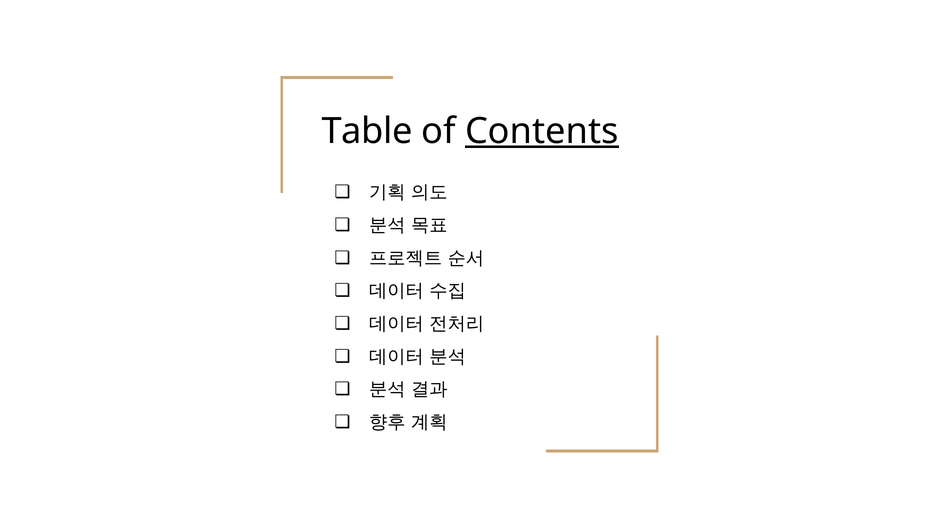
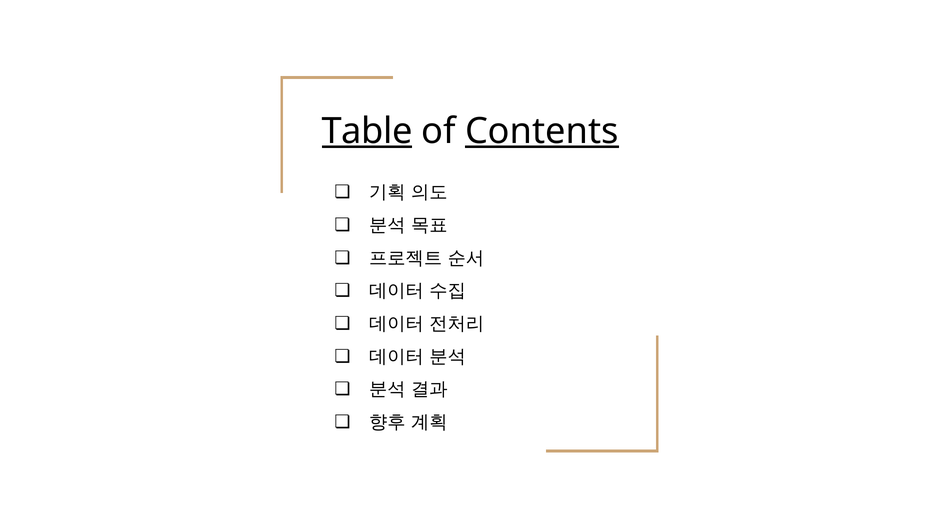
Table underline: none -> present (367, 131)
